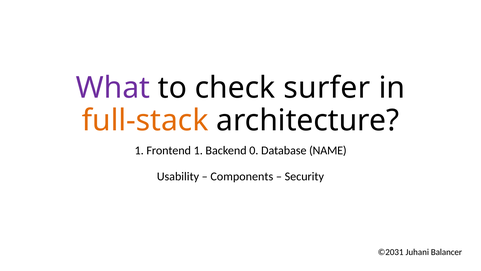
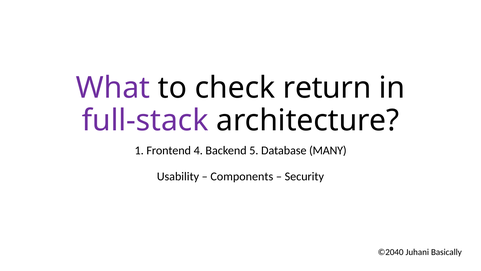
surfer: surfer -> return (327, 88)
full-stack colour: orange -> purple (145, 120)
Frontend 1: 1 -> 4 (198, 150)
0: 0 -> 5 (254, 150)
NAME: NAME -> MANY (328, 150)
©2031: ©2031 -> ©2040 (391, 252)
Balancer: Balancer -> Basically (446, 252)
